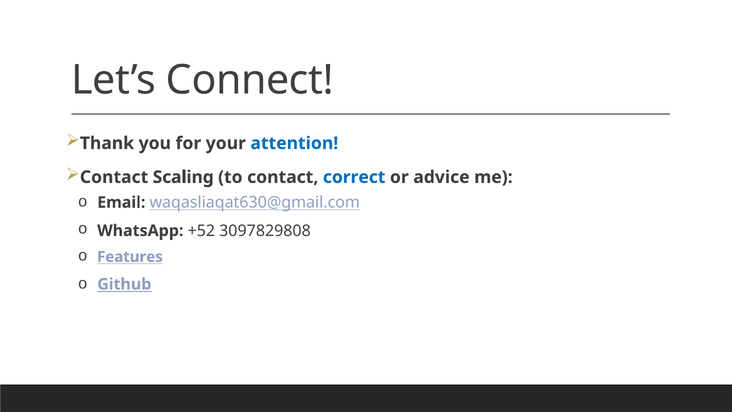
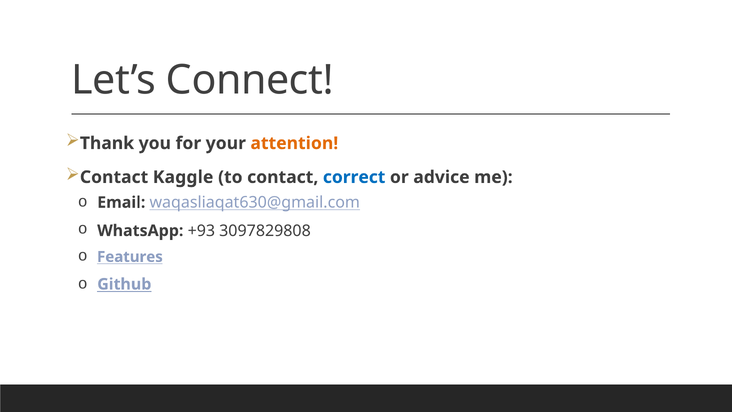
attention colour: blue -> orange (294, 143)
Scaling: Scaling -> Kaggle (183, 177)
+52: +52 -> +93 (201, 231)
